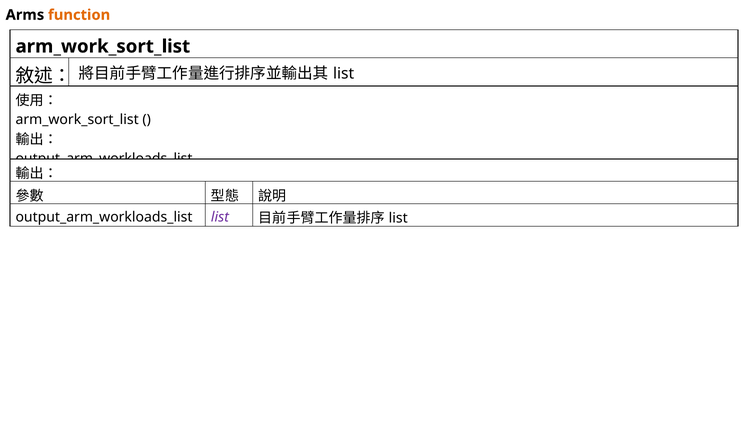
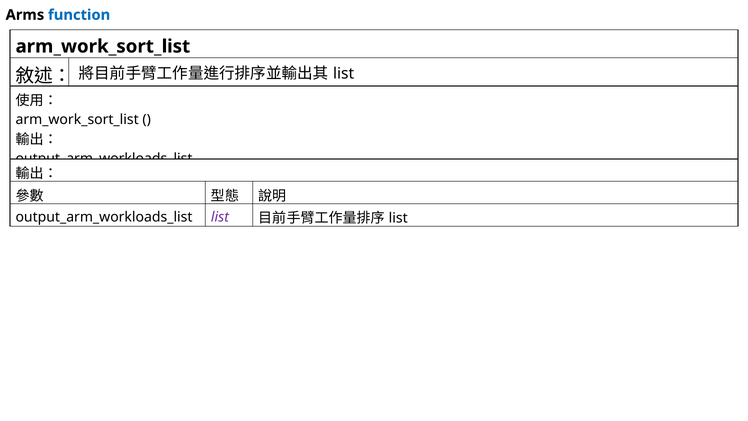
function colour: orange -> blue (79, 15)
